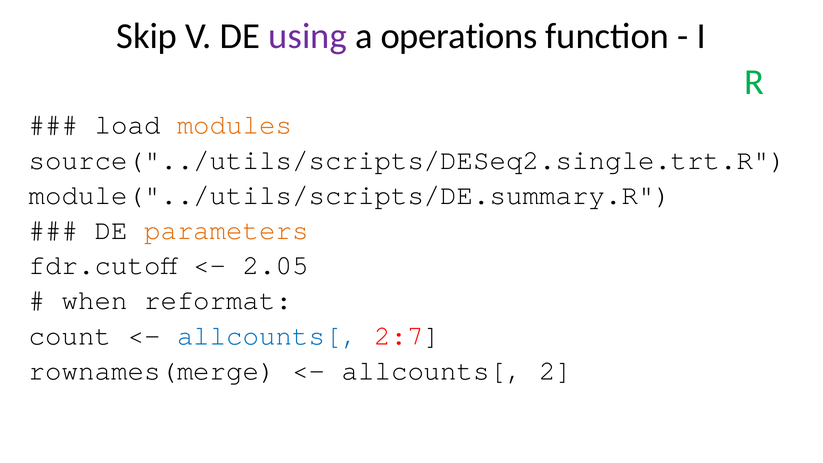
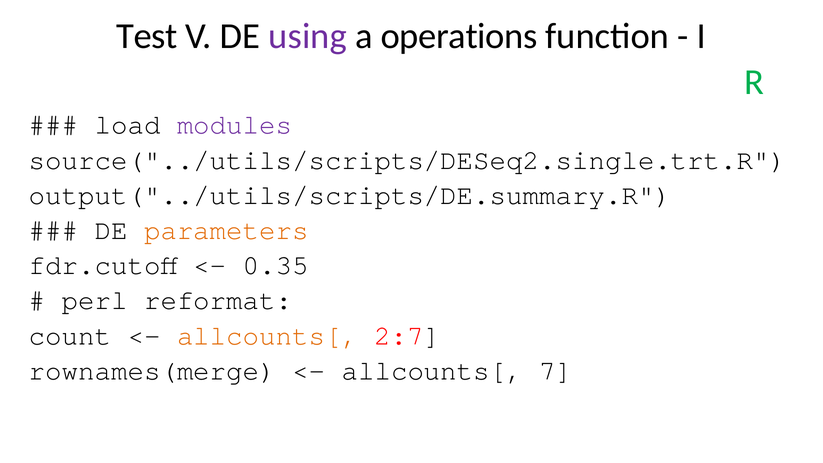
Skip: Skip -> Test (147, 36)
modules colour: orange -> purple (235, 125)
module("../utils/scripts/DE.summary.R: module("../utils/scripts/DE.summary.R -> output("../utils/scripts/DE.summary.R (350, 195)
2.05: 2.05 -> 0.35 (276, 265)
when: when -> perl (95, 300)
allcounts[ colour: blue -> orange (268, 335)
2: 2 -> 7 (556, 371)
